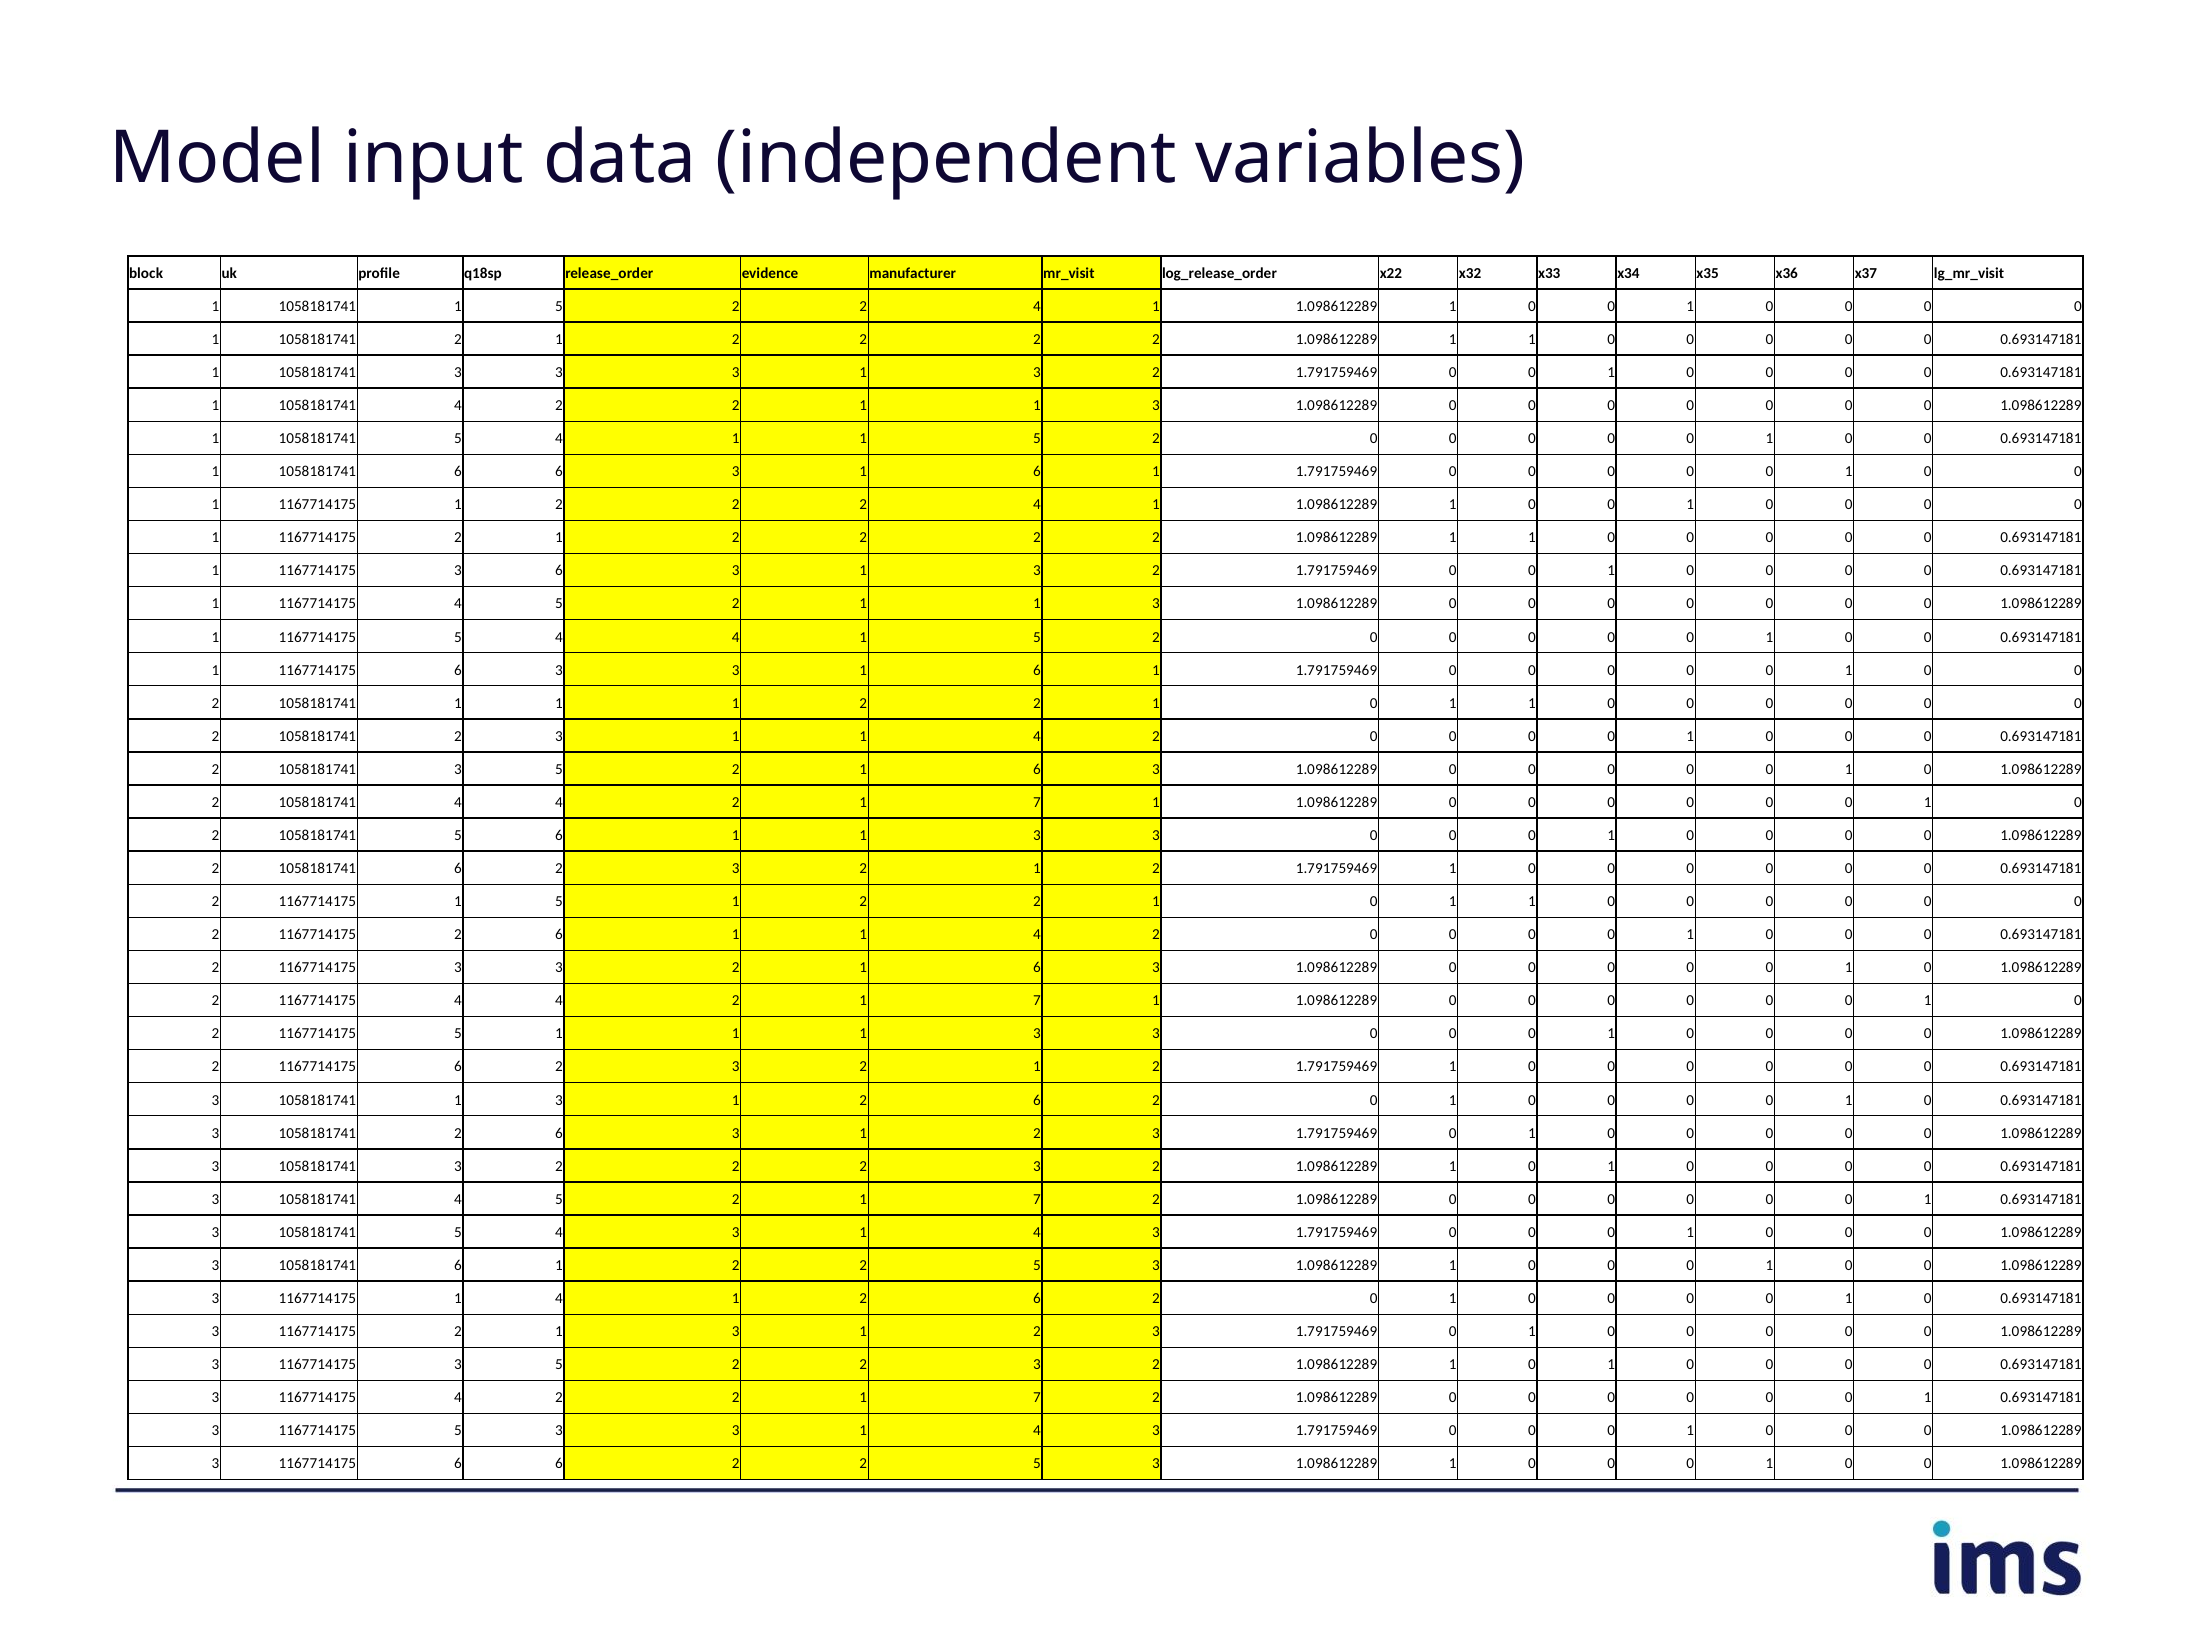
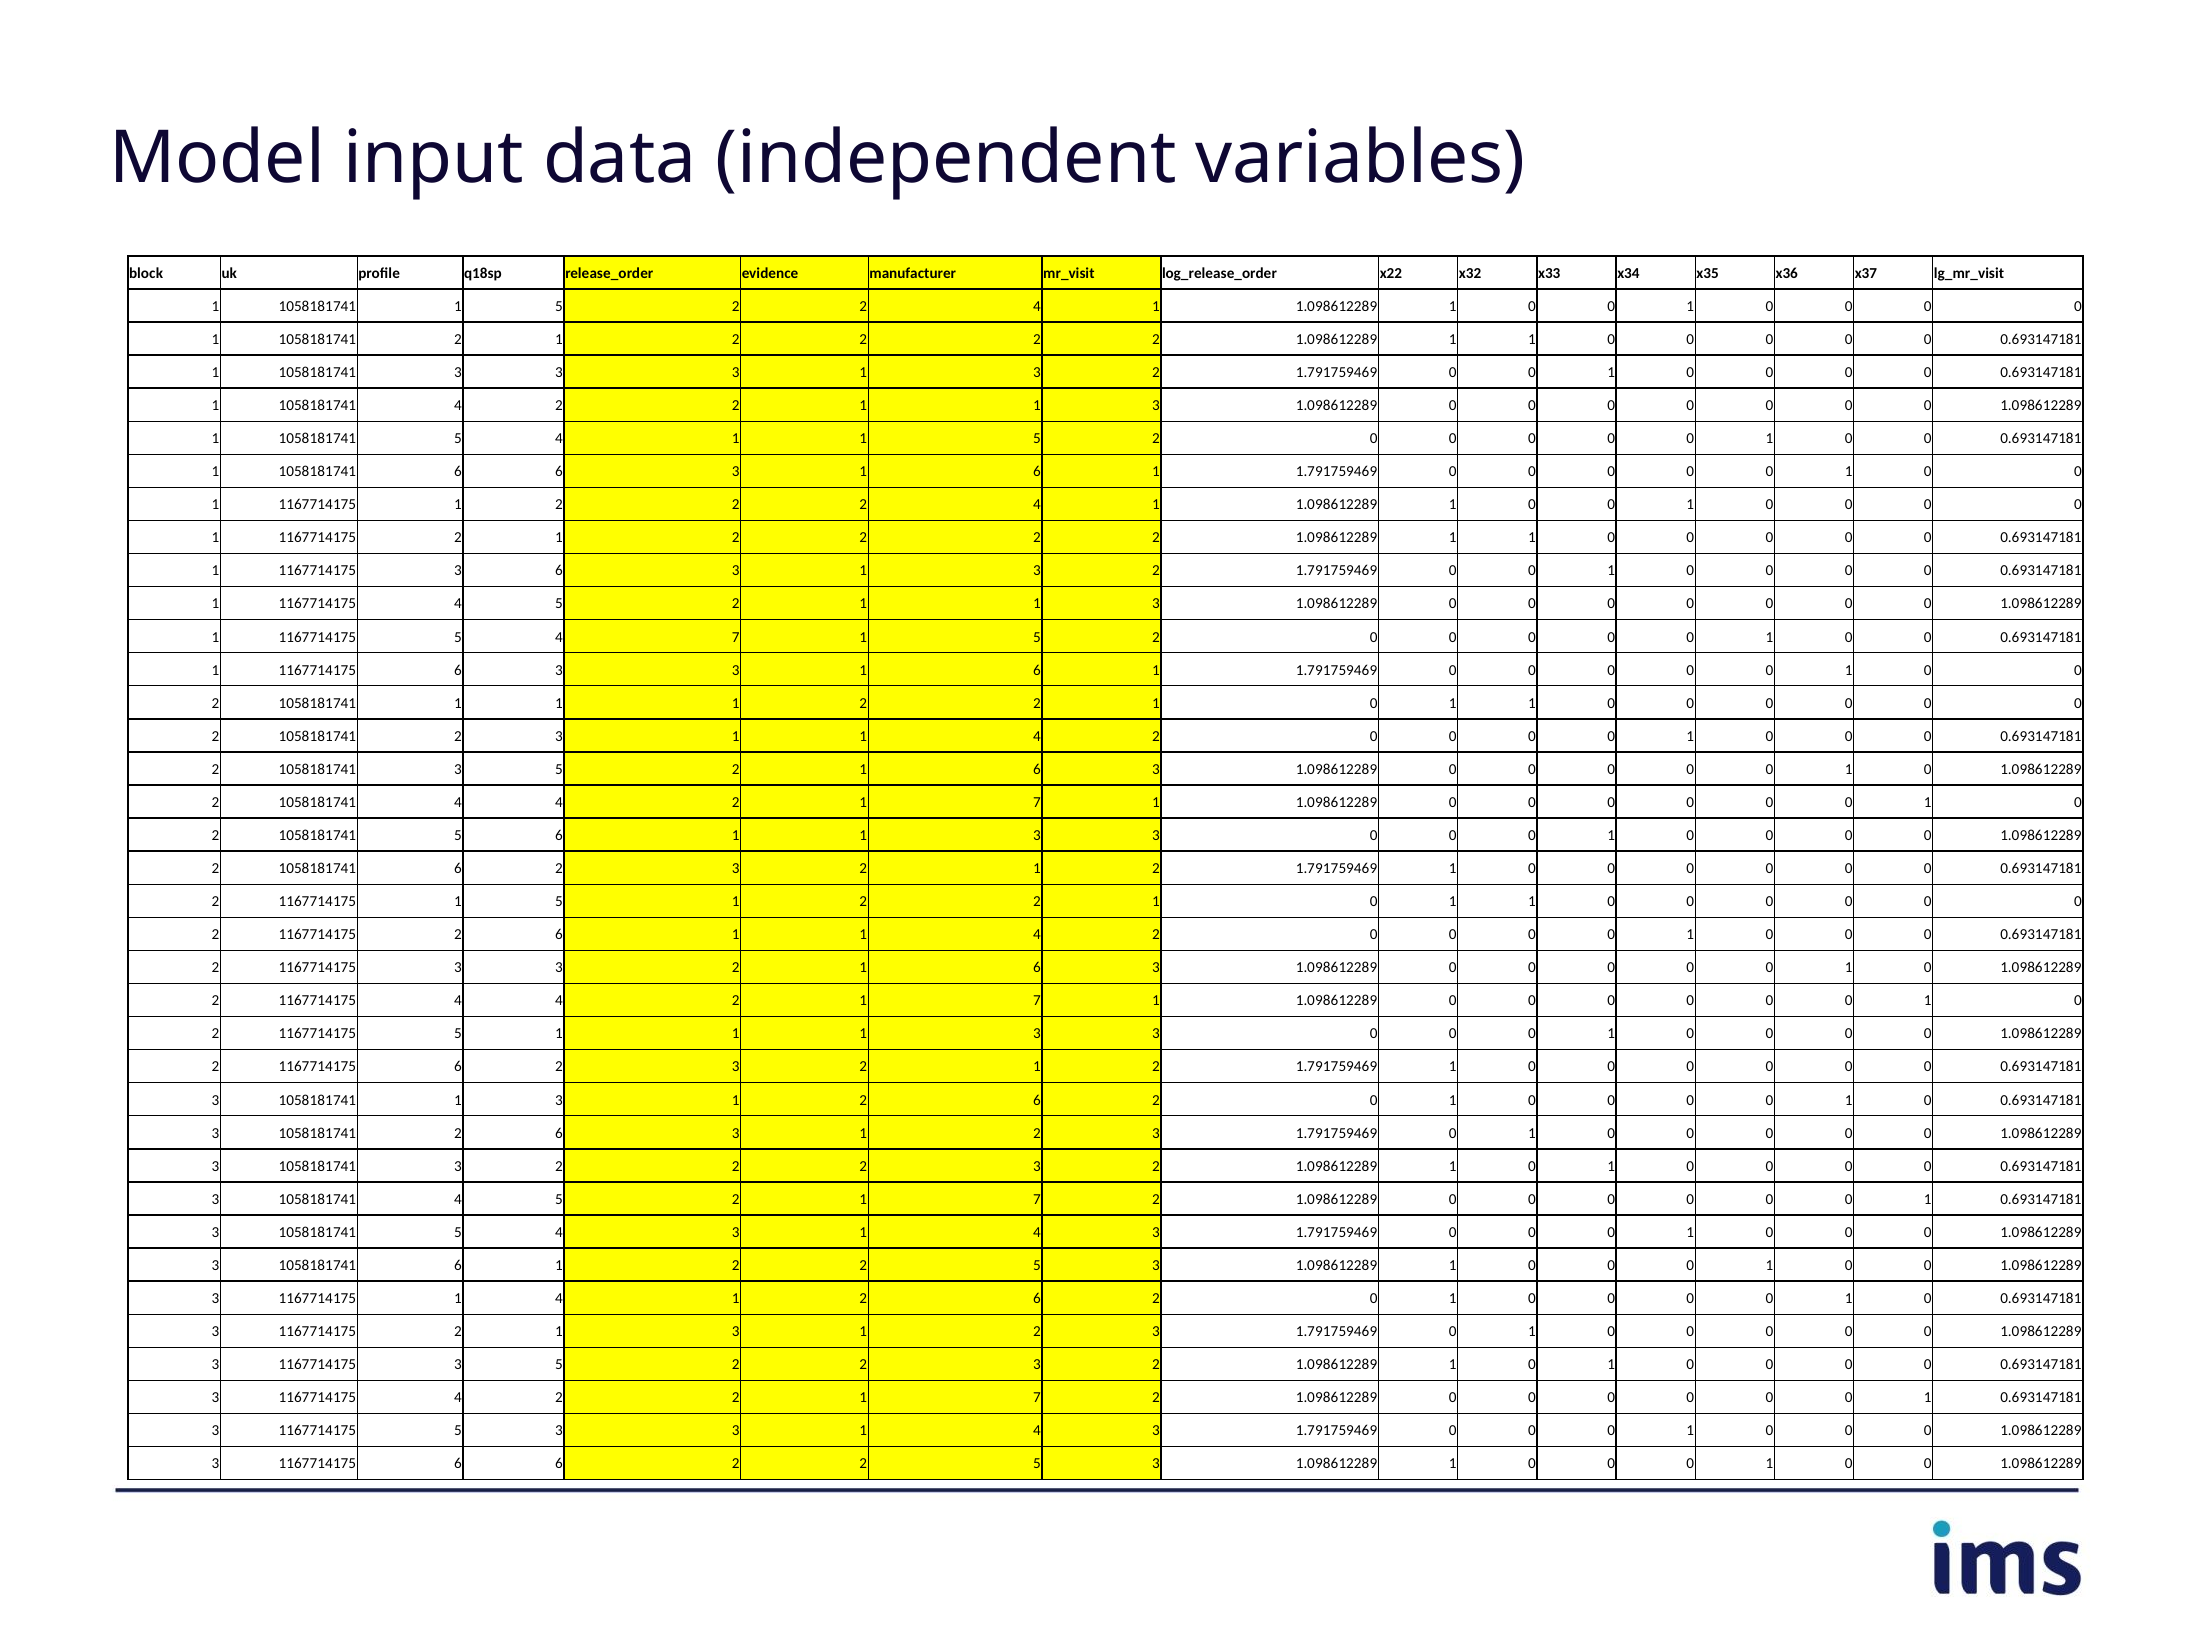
5 4 4: 4 -> 7 (736, 637)
